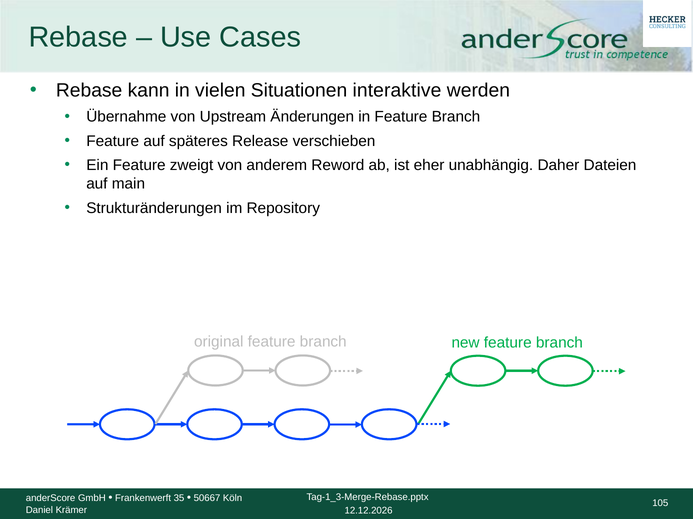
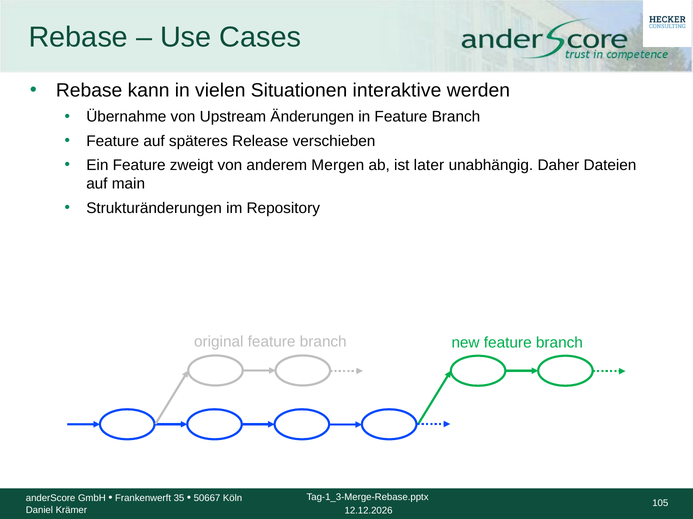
Reword: Reword -> Mergen (338, 166)
eher: eher -> later (429, 166)
